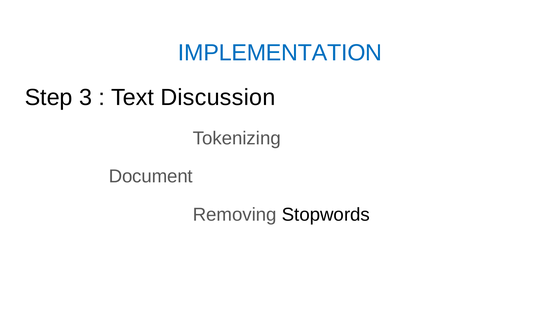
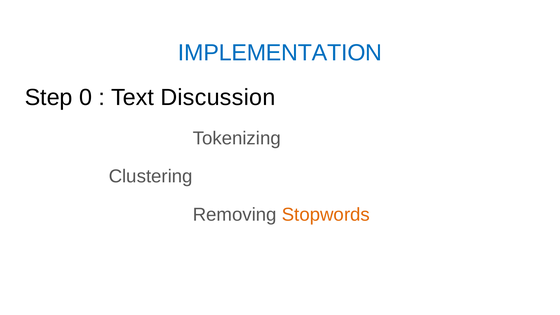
3: 3 -> 0 (86, 98)
Document: Document -> Clustering (151, 176)
Stopwords colour: black -> orange (326, 215)
